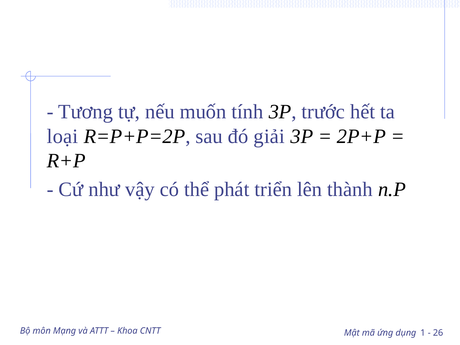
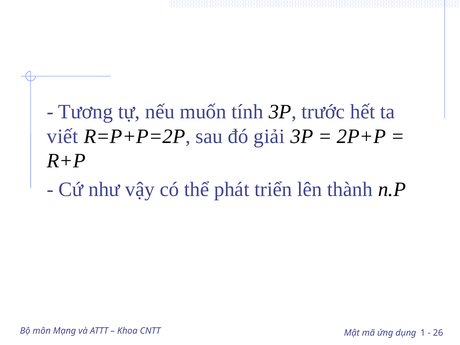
loại: loại -> viết (63, 136)
